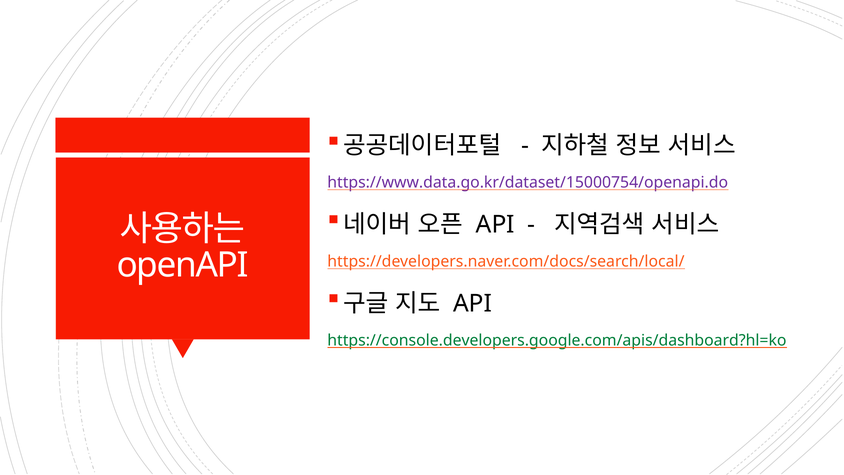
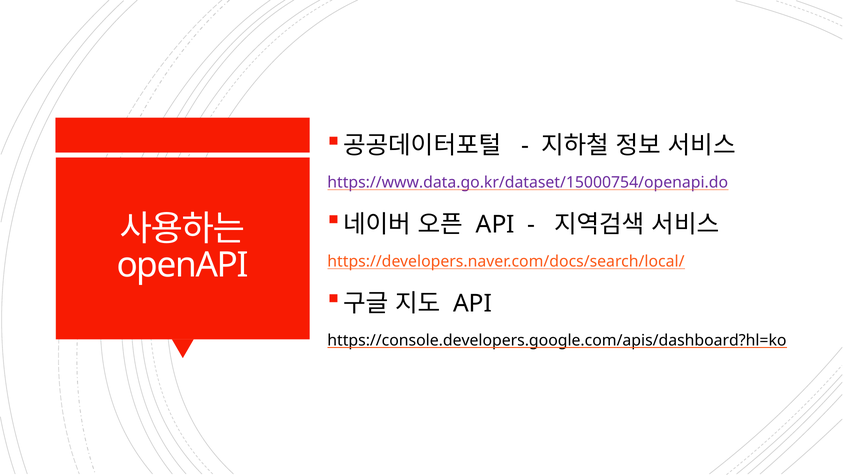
https://console.developers.google.com/apis/dashboard?hl=ko colour: green -> black (557, 340)
